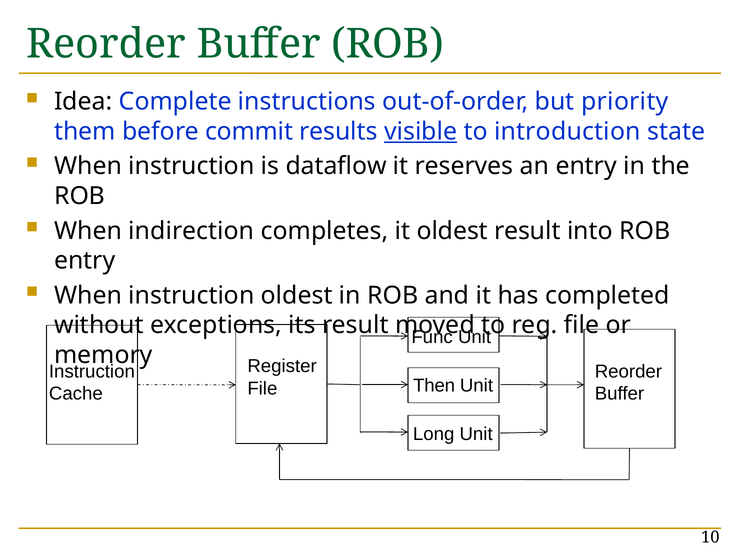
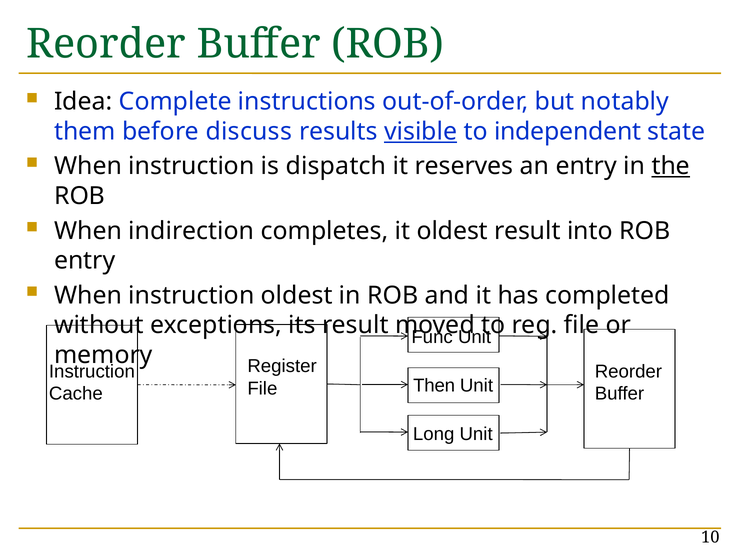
priority: priority -> notably (625, 102)
commit: commit -> discuss (249, 132)
introduction: introduction -> independent (568, 132)
dataflow: dataflow -> dispatch (336, 166)
the underline: none -> present (671, 166)
